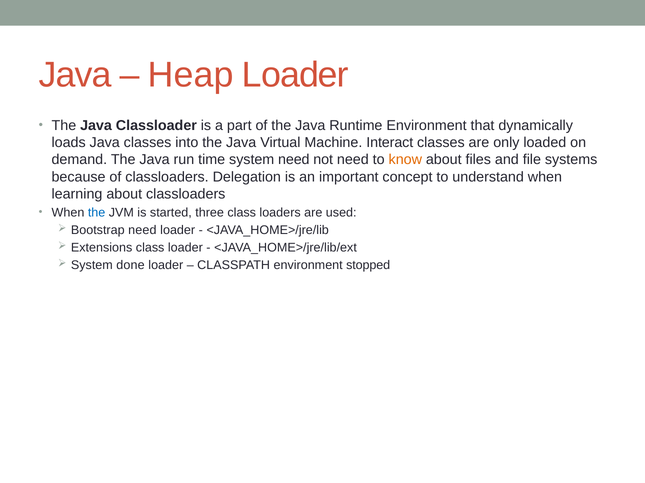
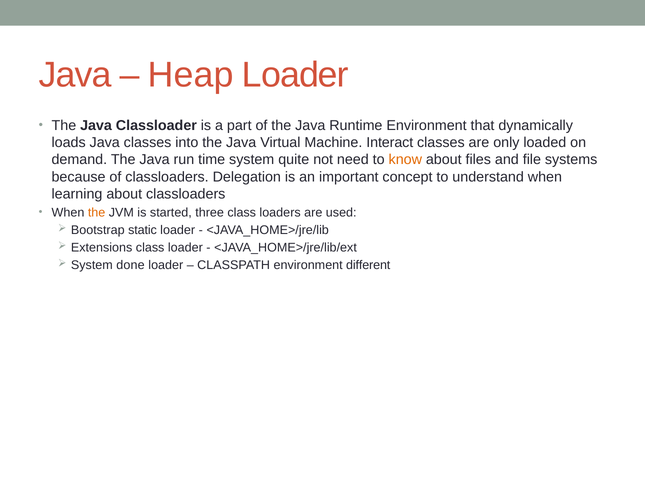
system need: need -> quite (294, 160)
the colour: blue -> orange (97, 213)
Bootstrap need: need -> static (142, 230)
stopped: stopped -> different (368, 266)
